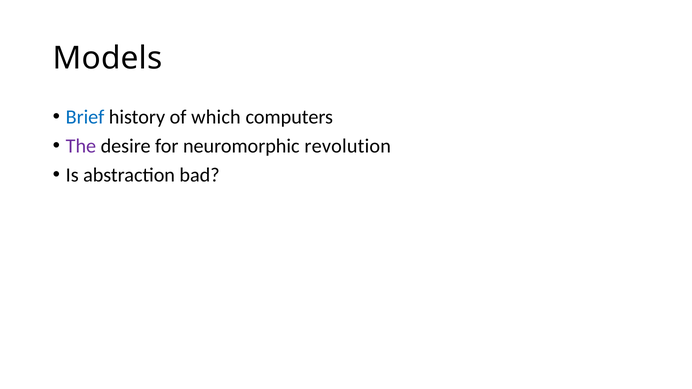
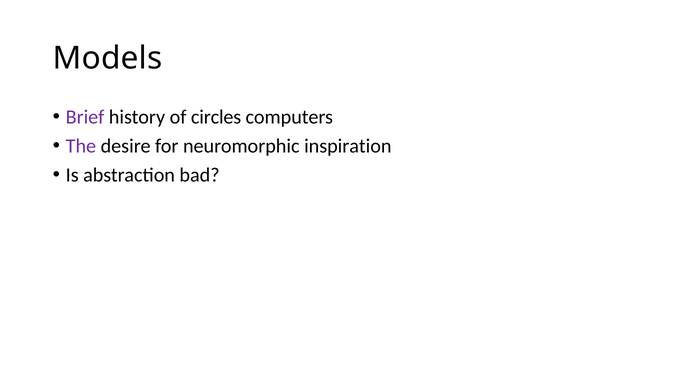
Brief colour: blue -> purple (85, 117)
which: which -> circles (216, 117)
revolution: revolution -> inspiration (348, 146)
